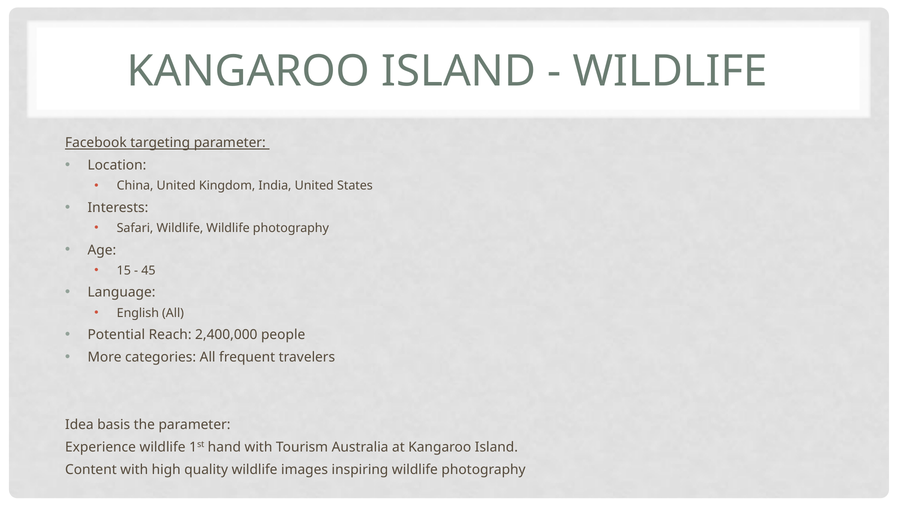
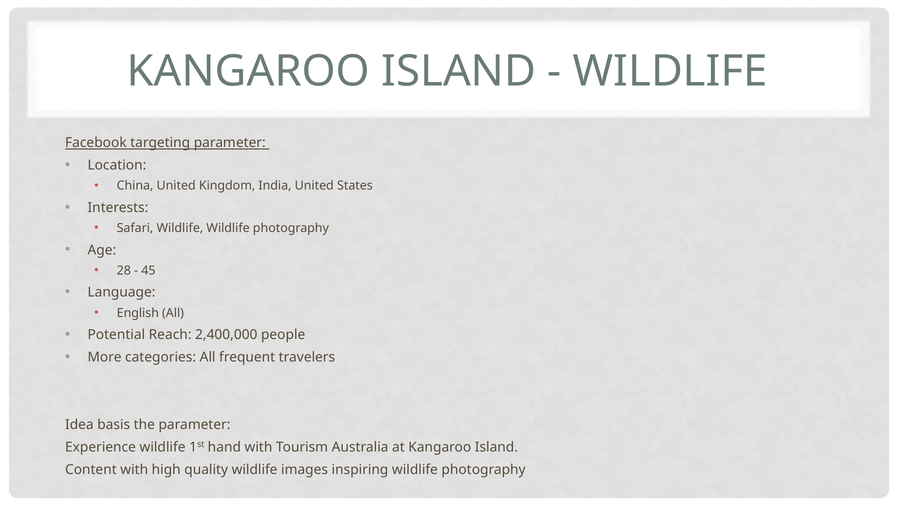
15: 15 -> 28 (124, 271)
